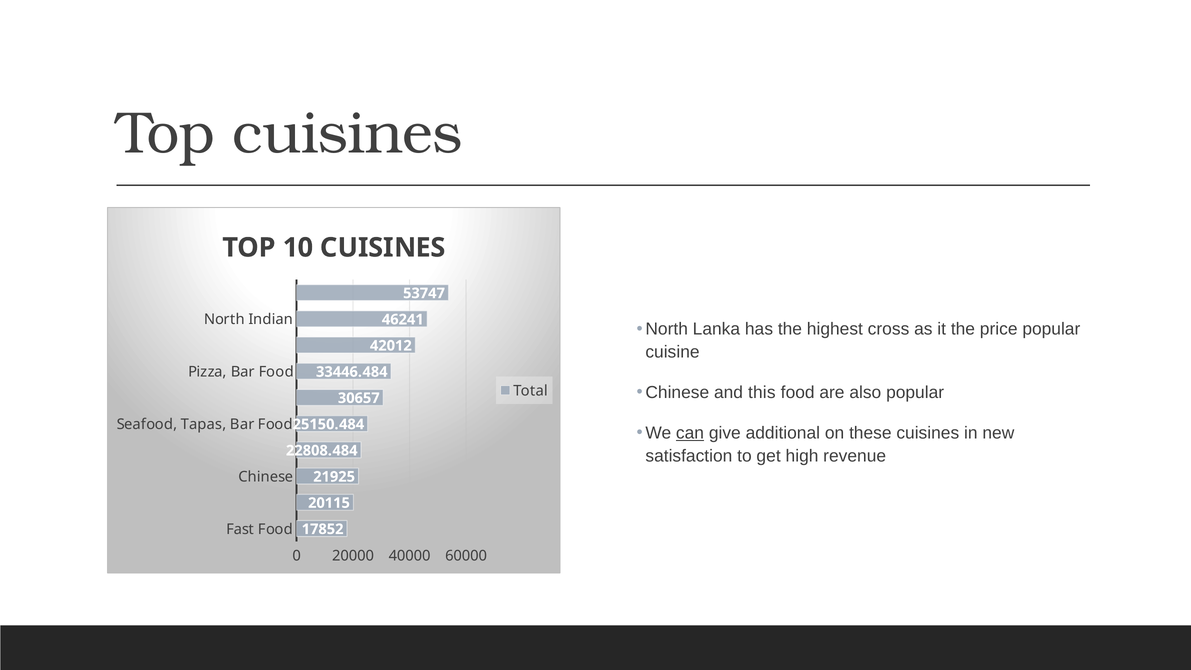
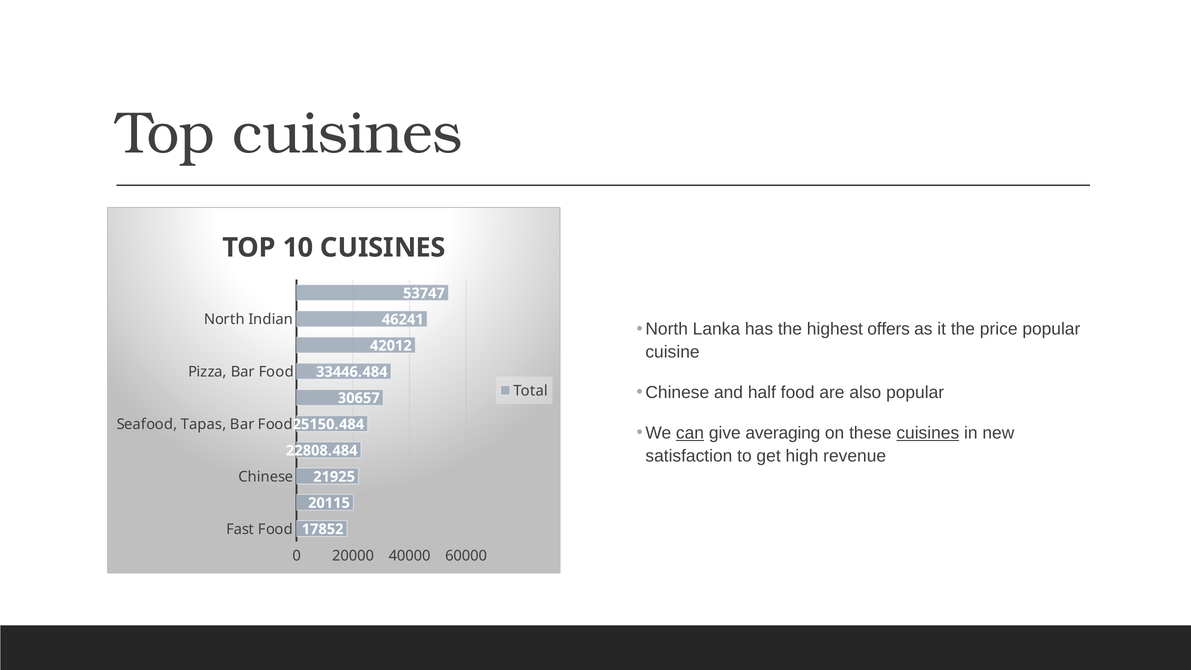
cross: cross -> offers (889, 329)
this: this -> half (762, 392)
additional: additional -> averaging (783, 433)
cuisines underline: none -> present (928, 433)
